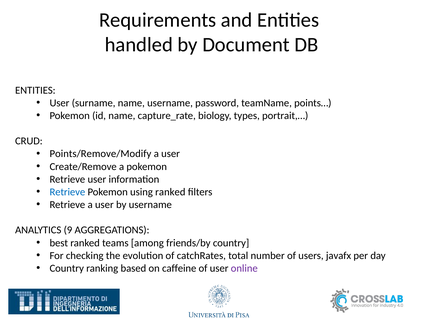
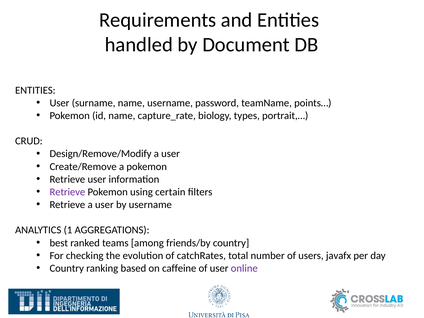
Points/Remove/Modify: Points/Remove/Modify -> Design/Remove/Modify (101, 154)
Retrieve colour: blue -> purple (67, 192)
using ranked: ranked -> certain (170, 192)
9: 9 -> 1 (68, 230)
